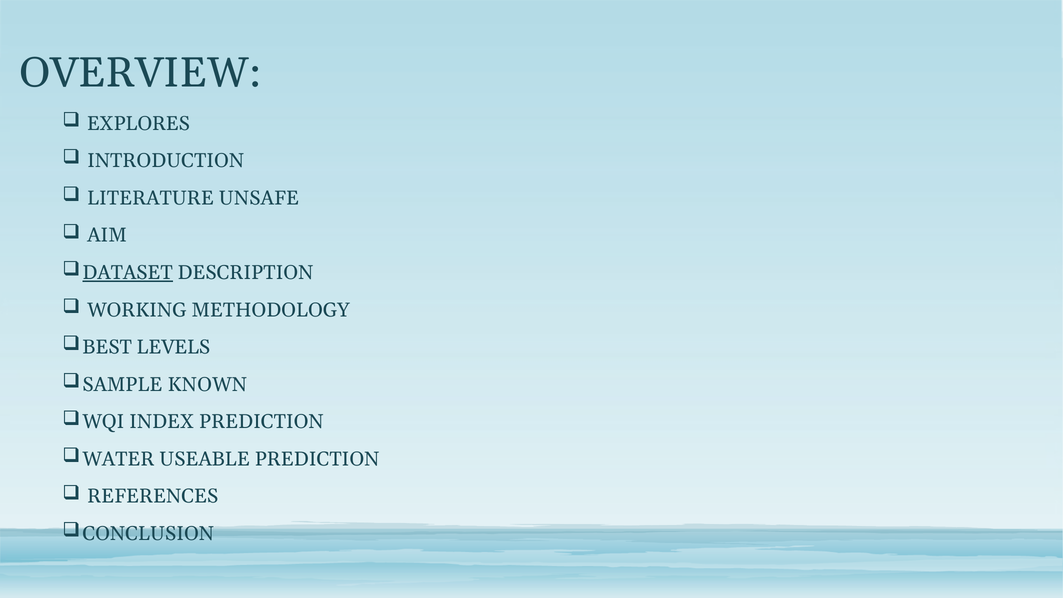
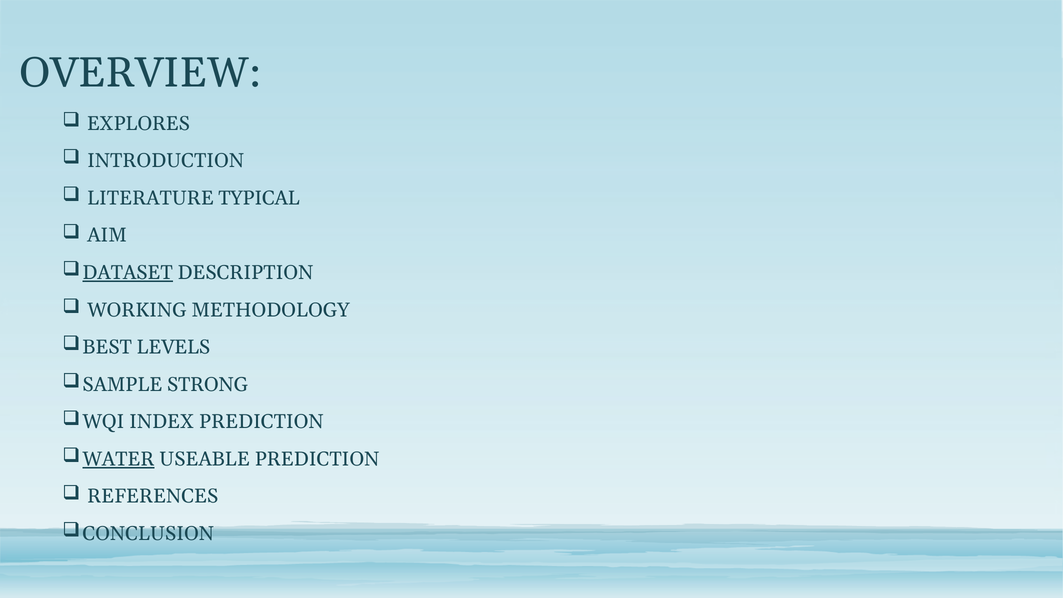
UNSAFE: UNSAFE -> TYPICAL (259, 198)
KNOWN: KNOWN -> STRONG (208, 384)
WATER underline: none -> present (118, 459)
